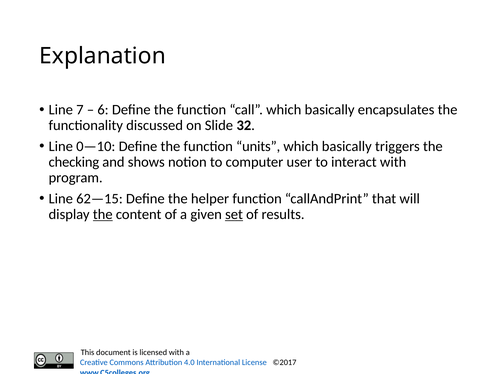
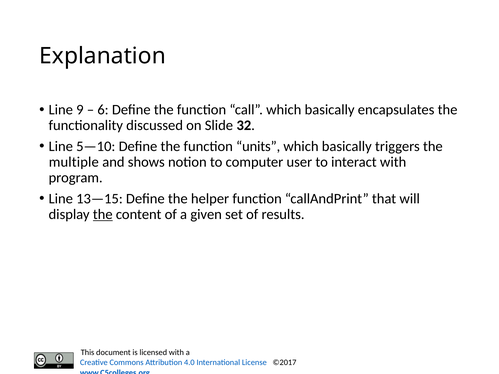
7: 7 -> 9 (80, 110)
0—10: 0—10 -> 5—10 (96, 147)
checking: checking -> multiple (74, 162)
62—15: 62—15 -> 13—15 (99, 199)
set underline: present -> none (234, 215)
